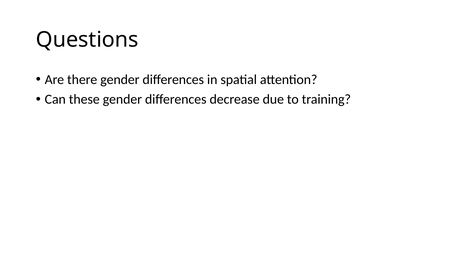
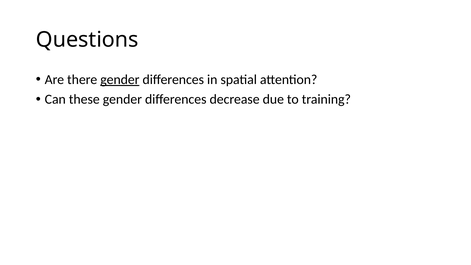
gender underline: none -> present (120, 80)
